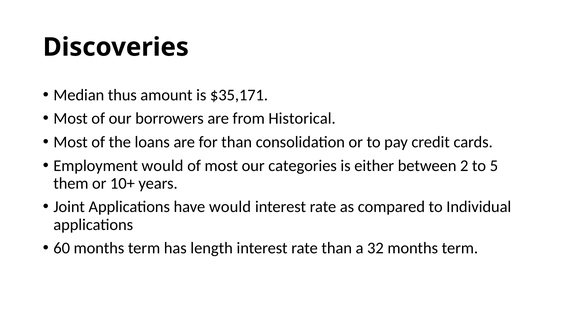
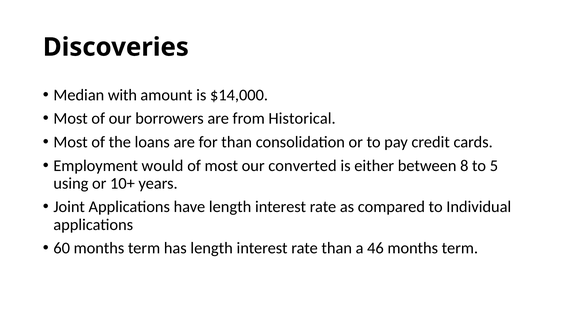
thus: thus -> with (122, 95)
$35,171: $35,171 -> $14,000 (239, 95)
categories: categories -> converted (302, 166)
2: 2 -> 8 (464, 166)
them: them -> using (71, 183)
have would: would -> length (230, 207)
32: 32 -> 46 (375, 248)
